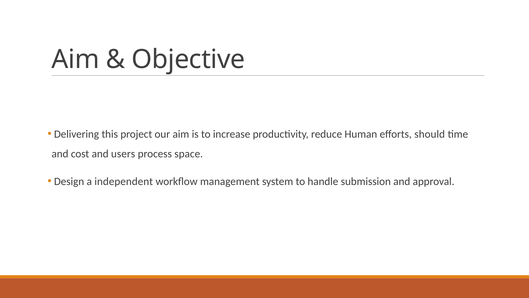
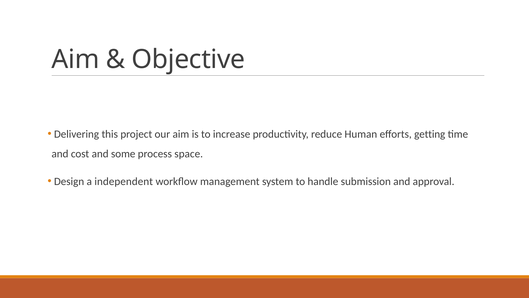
should: should -> getting (430, 134)
users: users -> some (123, 154)
